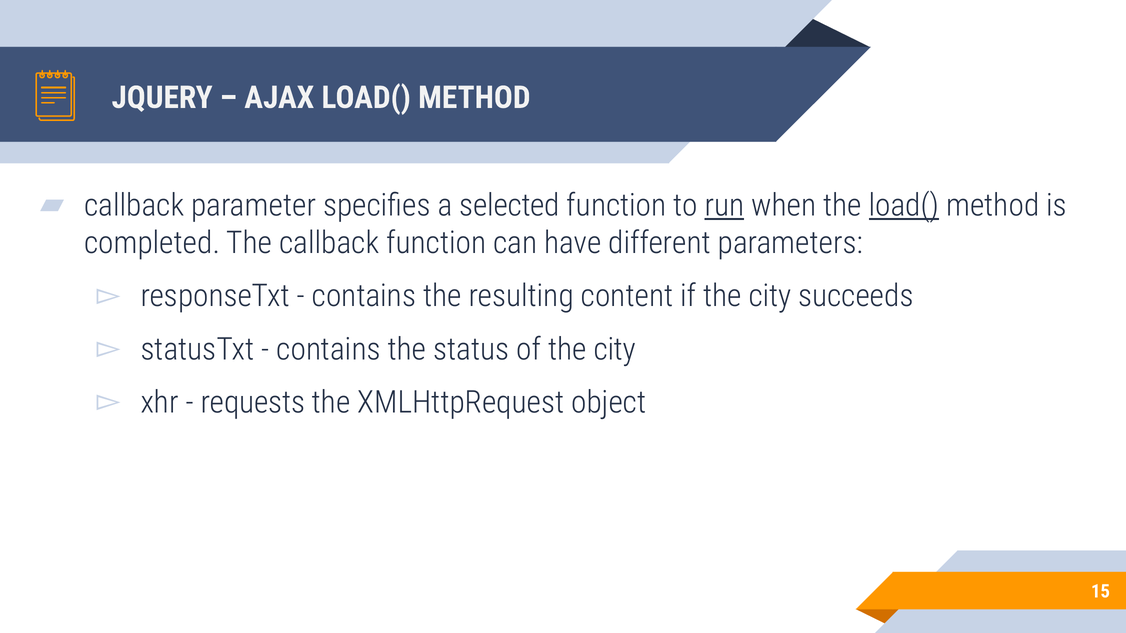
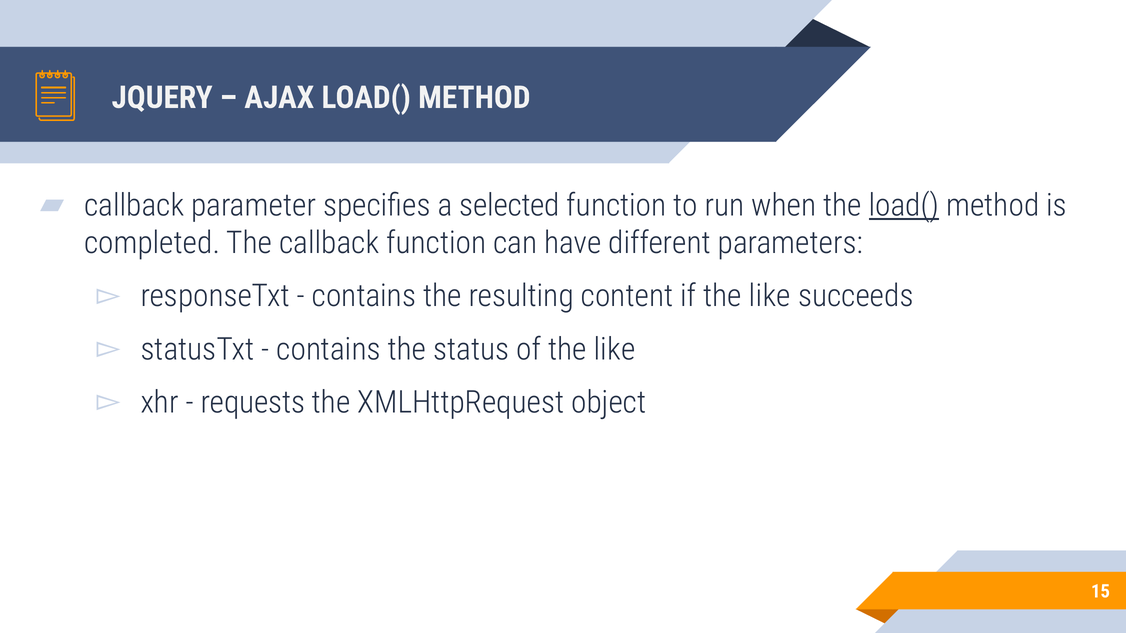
run underline: present -> none (724, 206)
if the city: city -> like (770, 296)
of the city: city -> like (615, 350)
